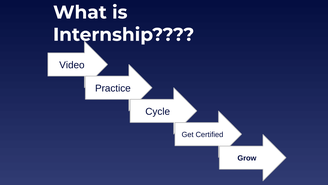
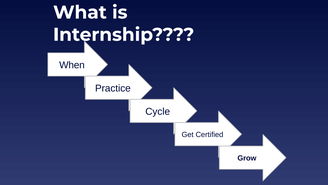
Video: Video -> When (72, 65)
